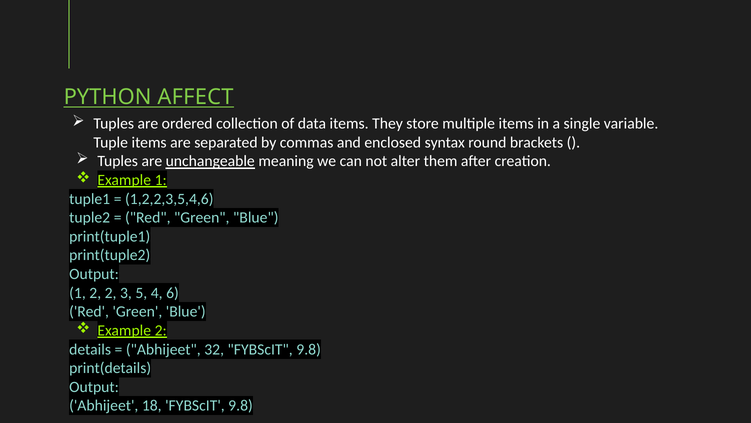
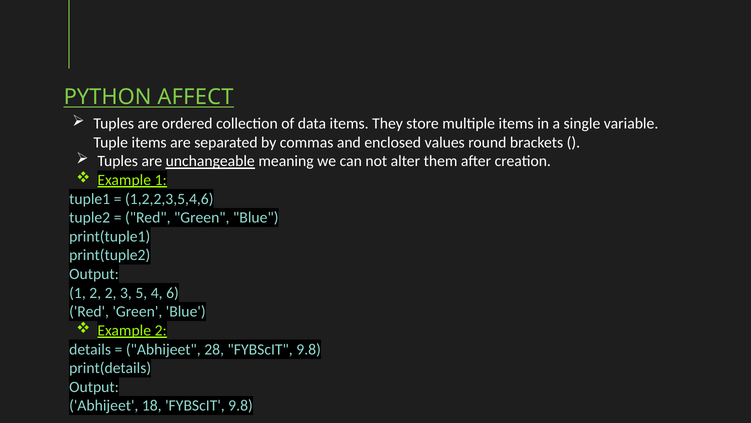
syntax: syntax -> values (445, 142)
32: 32 -> 28 (214, 349)
